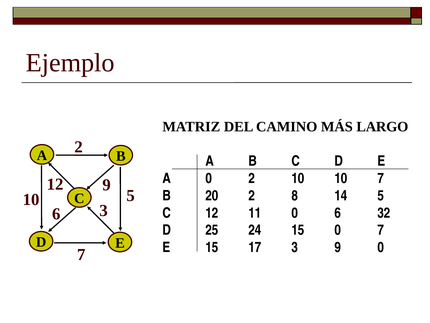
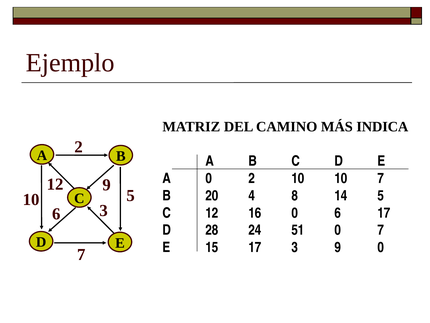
LARGO: LARGO -> INDICA (382, 127)
20 2: 2 -> 4 (252, 195)
11: 11 -> 16 (255, 213)
6 32: 32 -> 17 (384, 213)
25: 25 -> 28 (212, 230)
24 15: 15 -> 51 (298, 230)
